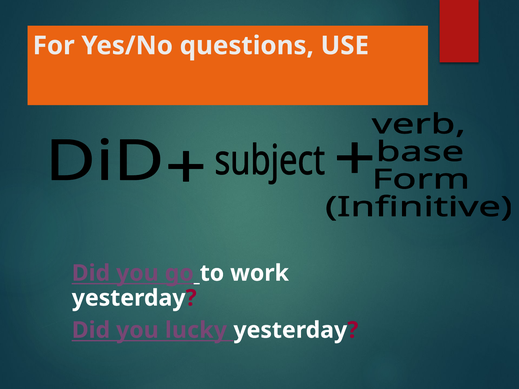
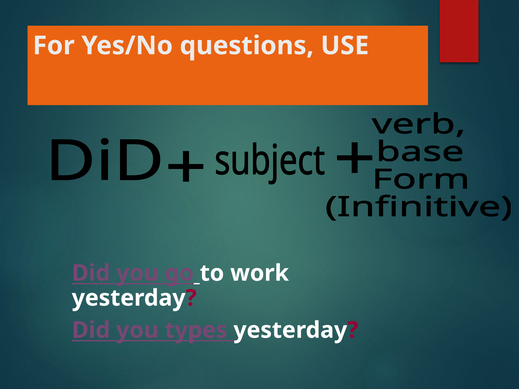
lucky: lucky -> types (196, 330)
